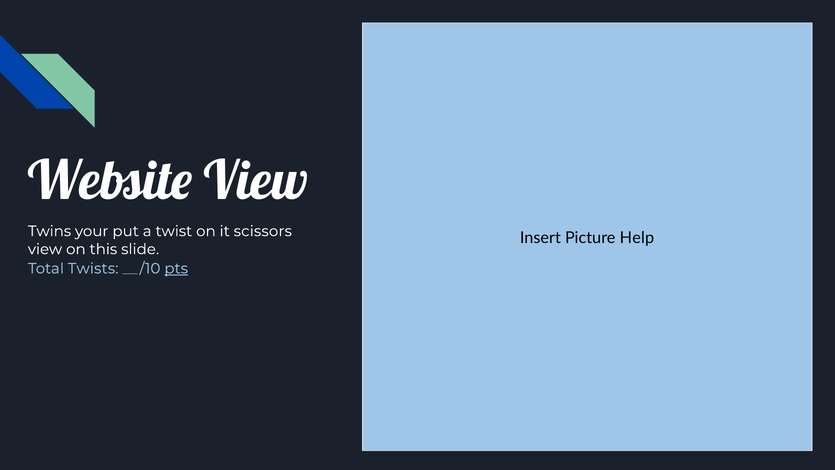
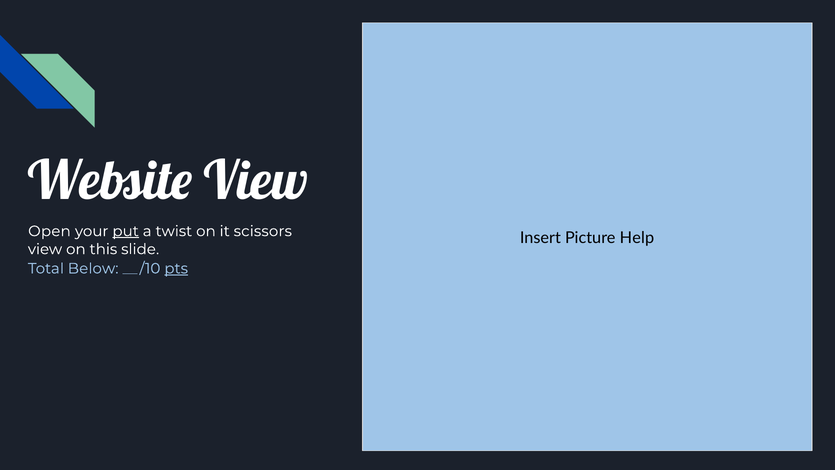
Twins: Twins -> Open (49, 231)
put underline: none -> present (126, 231)
Twists: Twists -> Below (93, 268)
